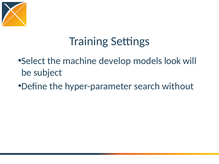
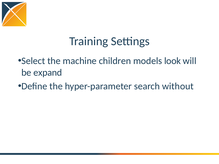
develop: develop -> children (115, 61)
subject: subject -> expand (48, 73)
